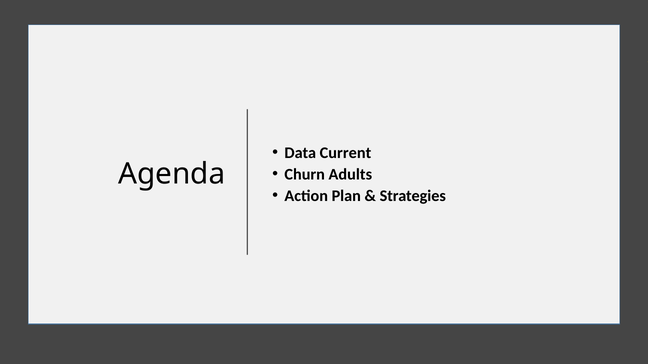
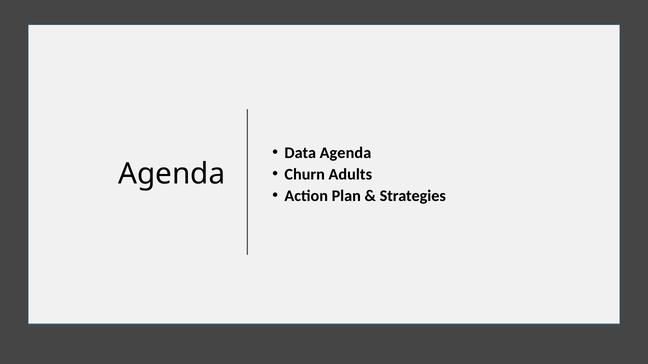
Data Current: Current -> Agenda (345, 153)
